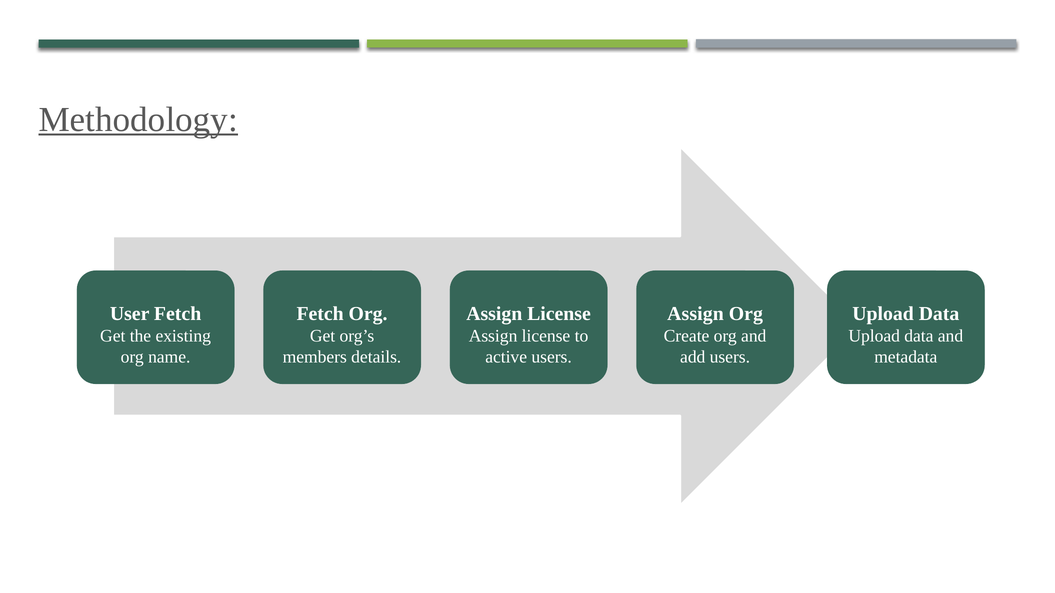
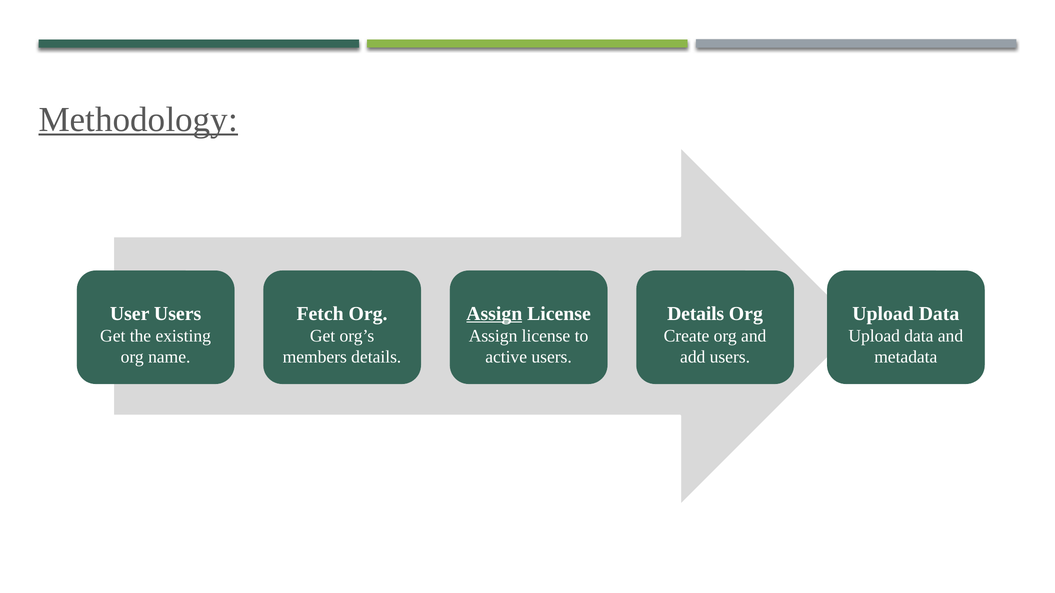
User Fetch: Fetch -> Users (178, 314)
Assign underline: none -> present (494, 314)
Assign: Assign -> Details (696, 314)
